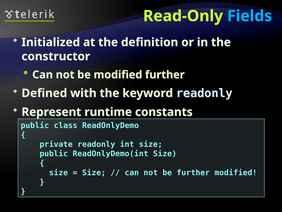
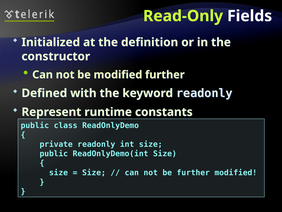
Fields colour: light blue -> white (250, 16)
